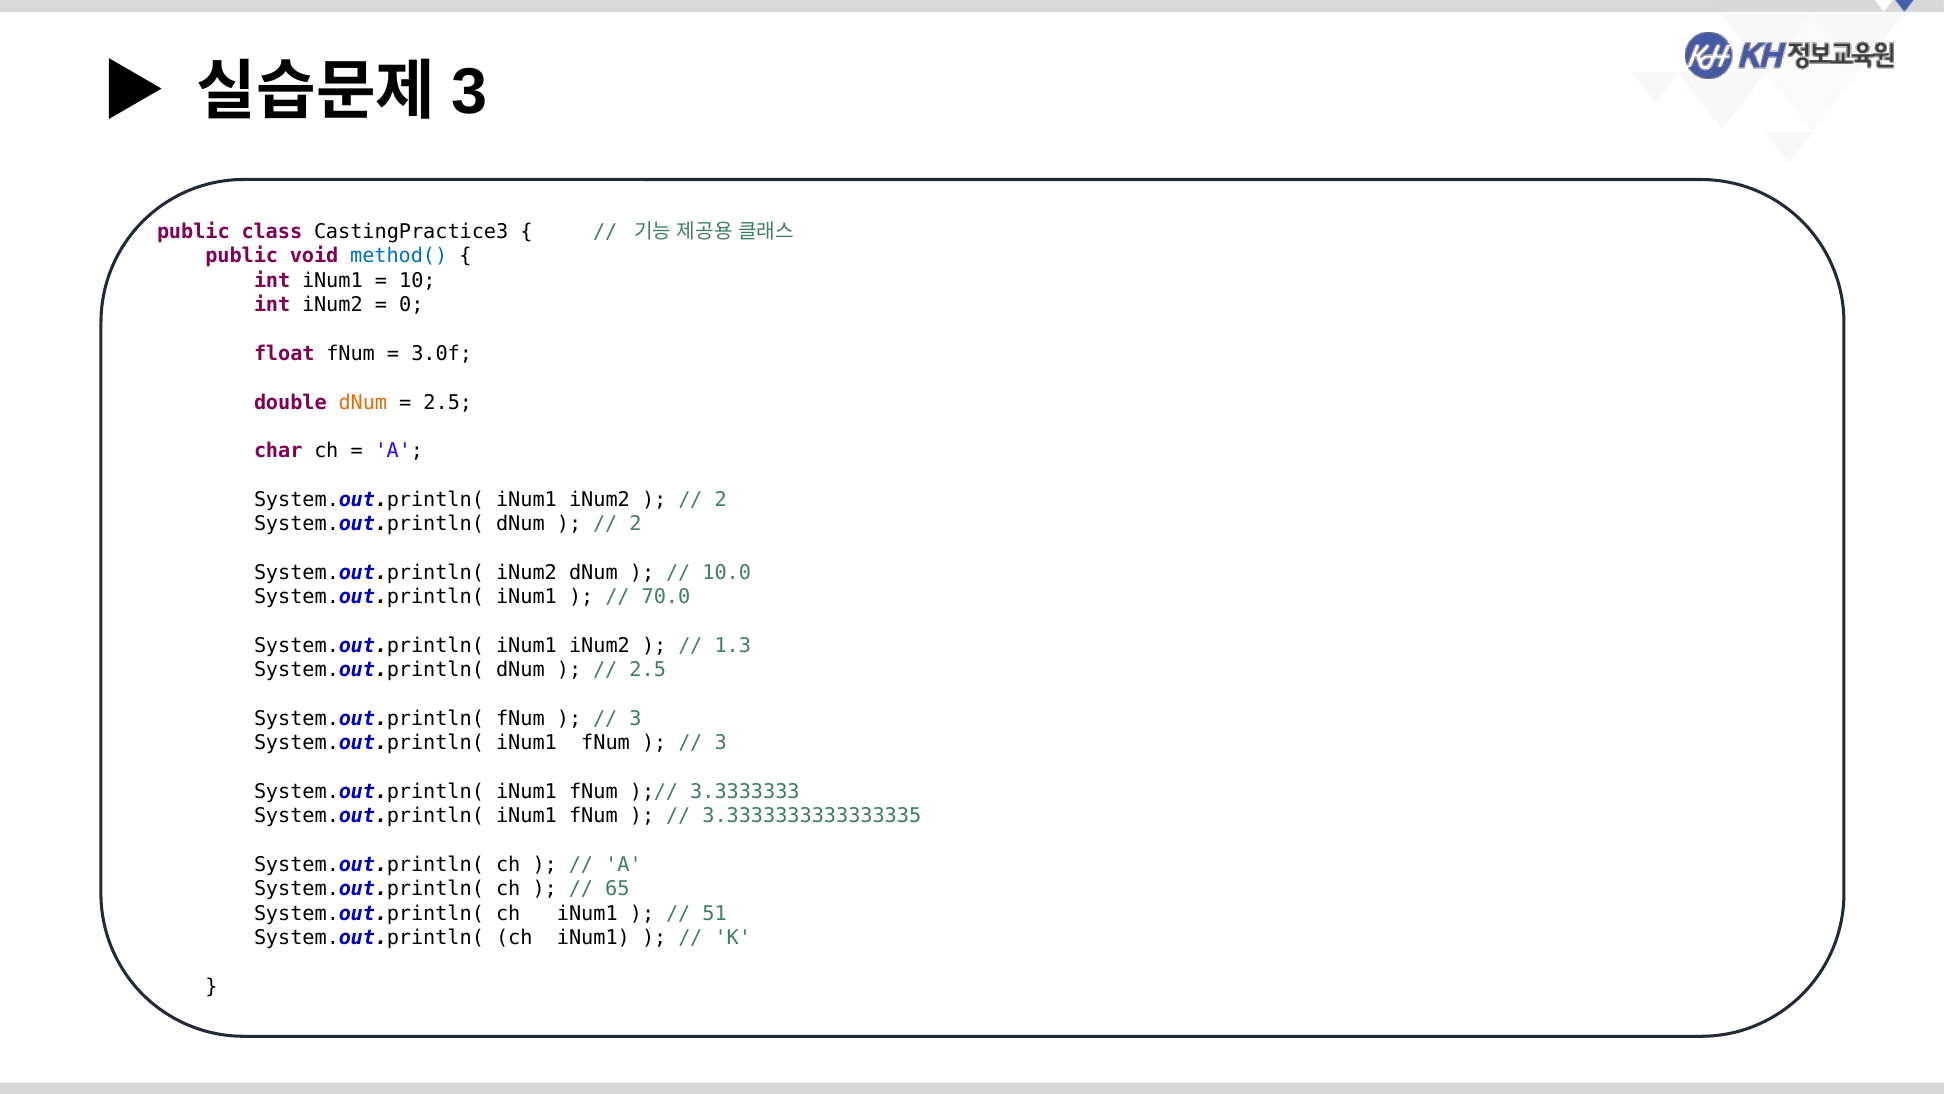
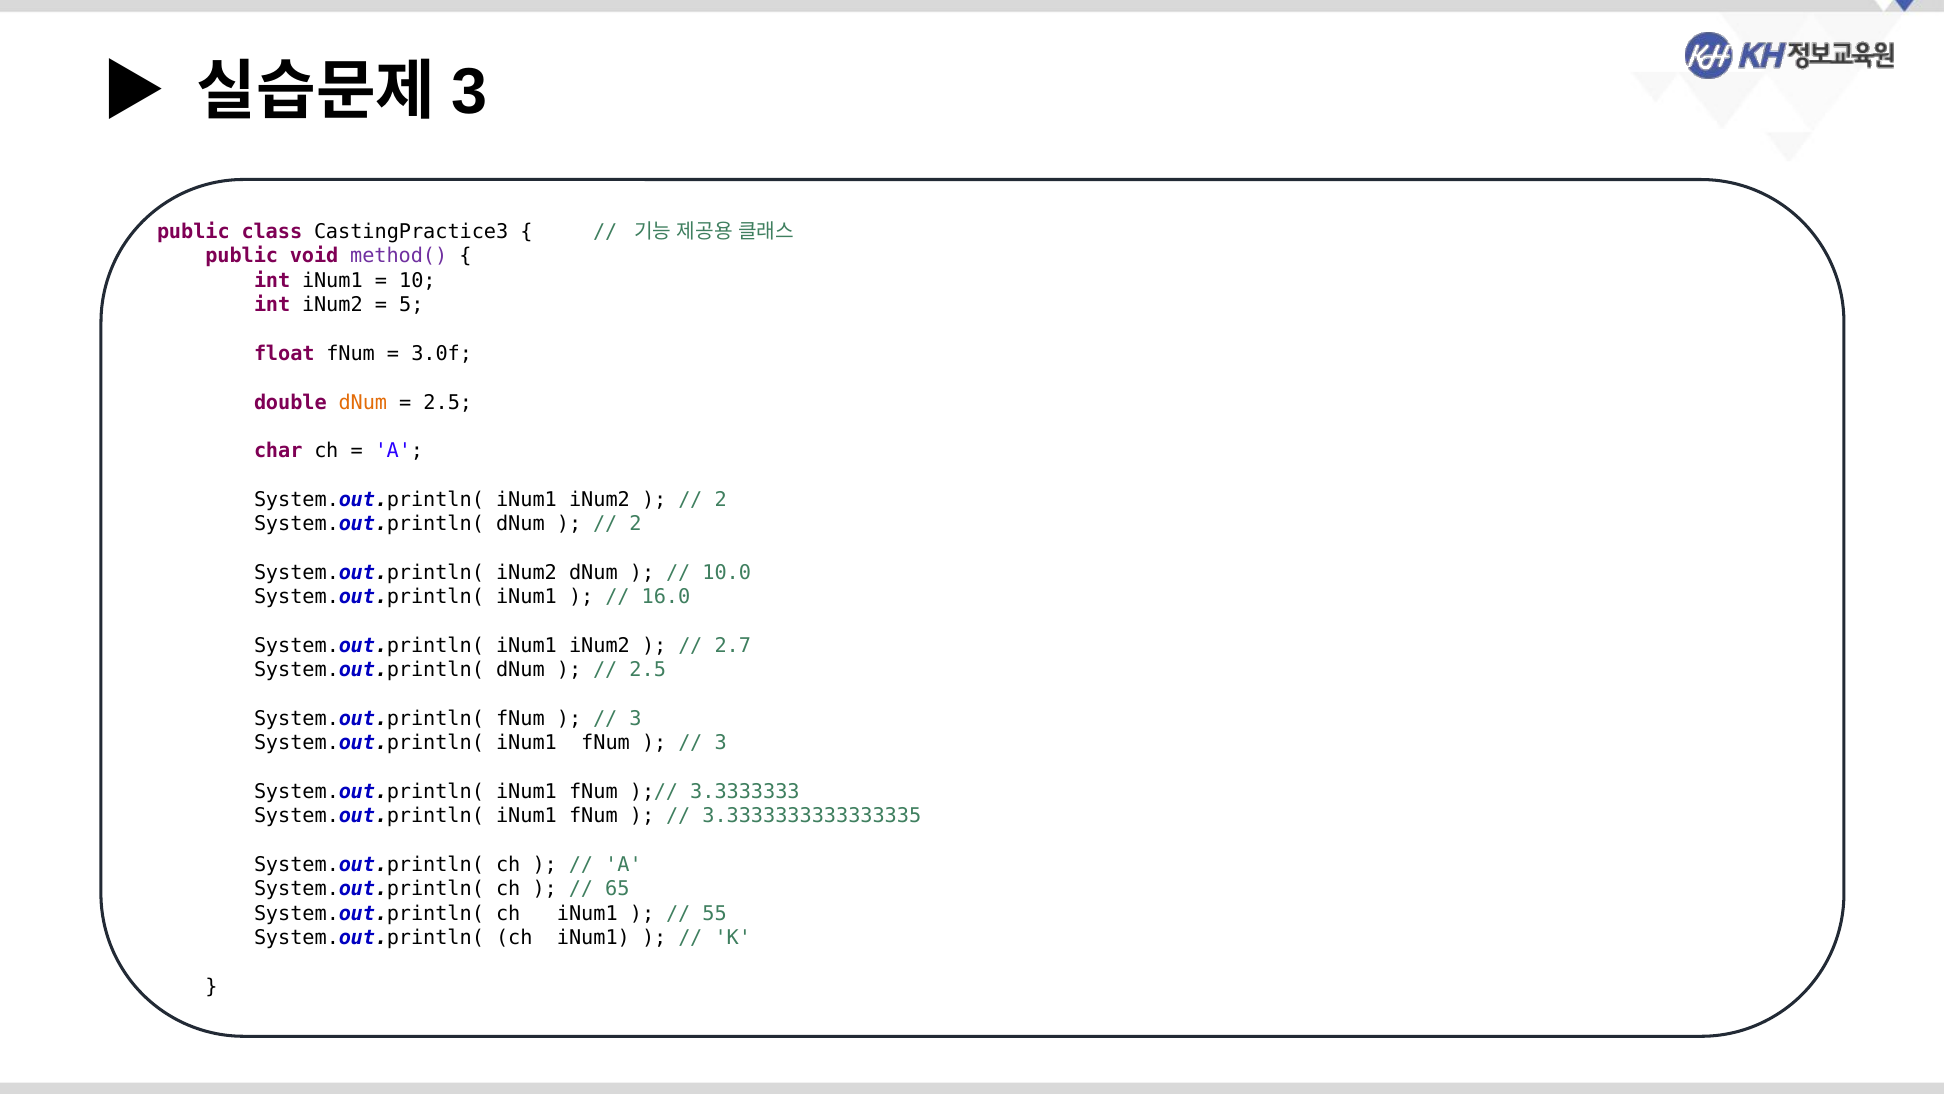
method( colour: blue -> purple (399, 256)
0: 0 -> 5 (411, 305)
70.0: 70.0 -> 16.0 (666, 597)
1.3: 1.3 -> 2.7 (733, 646)
51: 51 -> 55 (715, 913)
